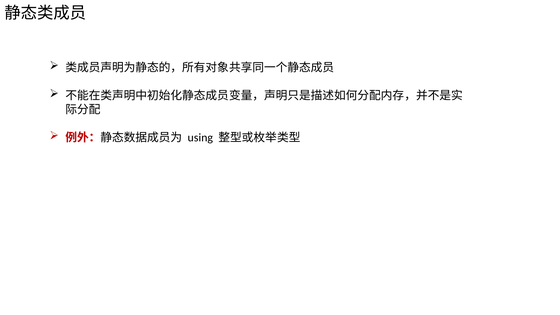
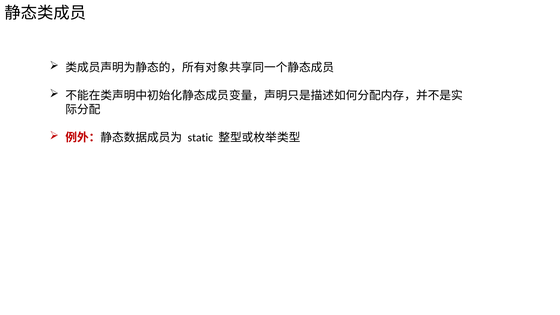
using: using -> static (200, 138)
